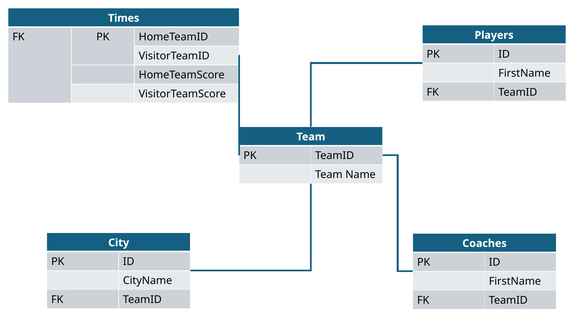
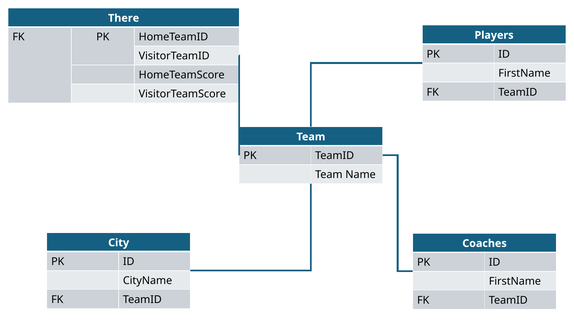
Times: Times -> There (124, 18)
